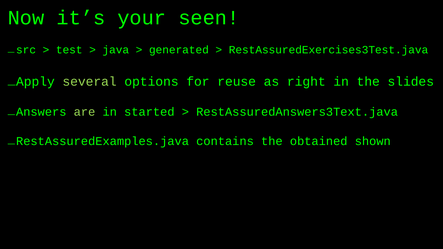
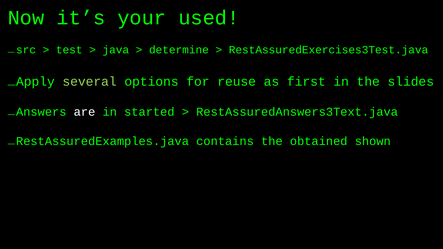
seen: seen -> used (209, 18)
generated: generated -> determine (179, 50)
right: right -> first (306, 81)
are colour: light green -> white (84, 112)
